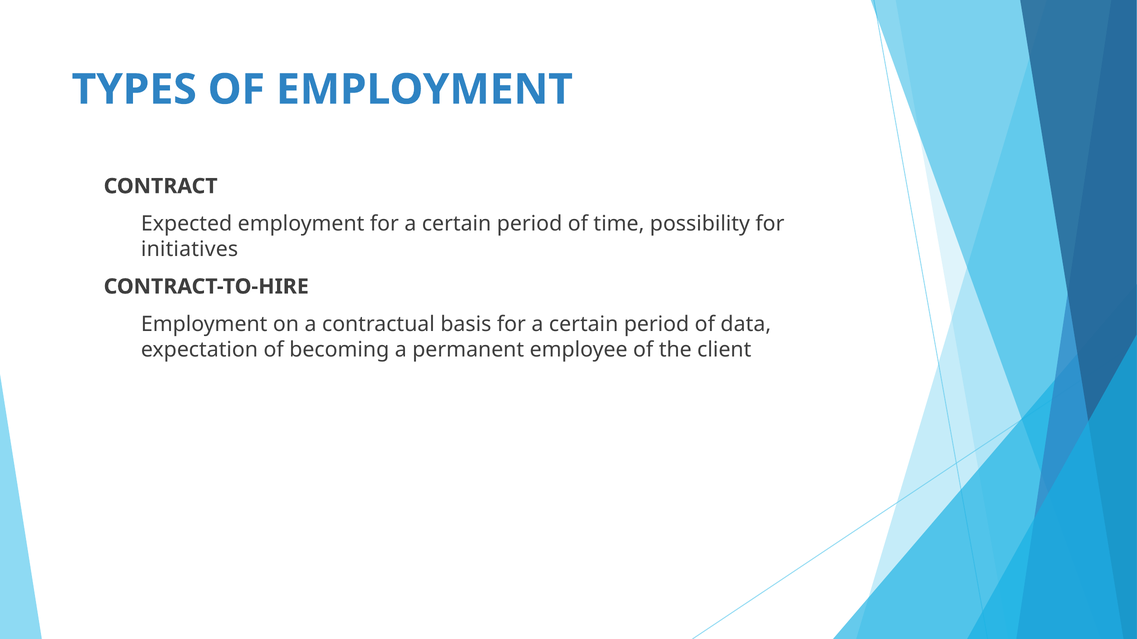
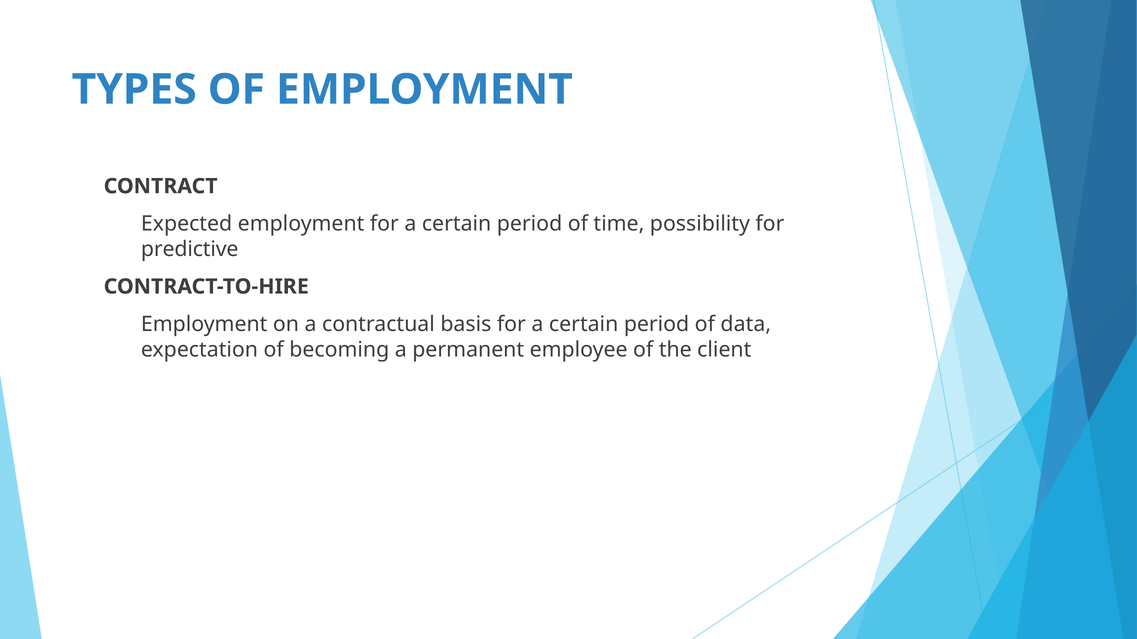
initiatives: initiatives -> predictive (190, 249)
